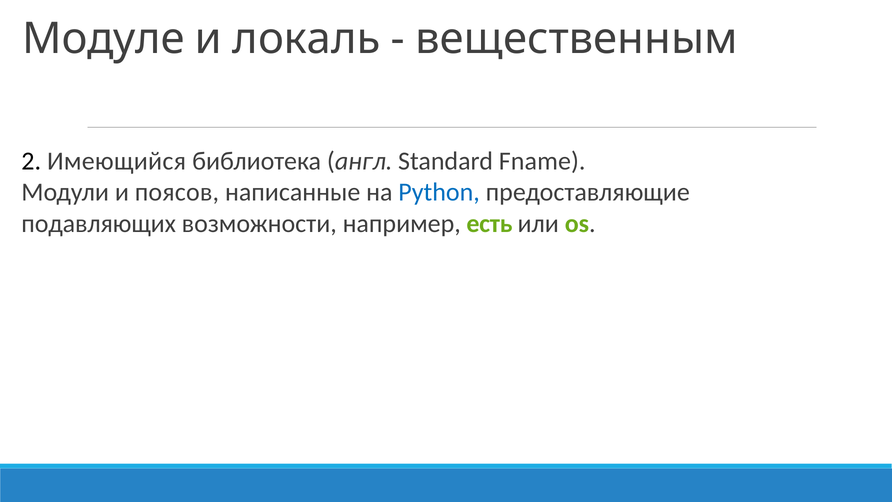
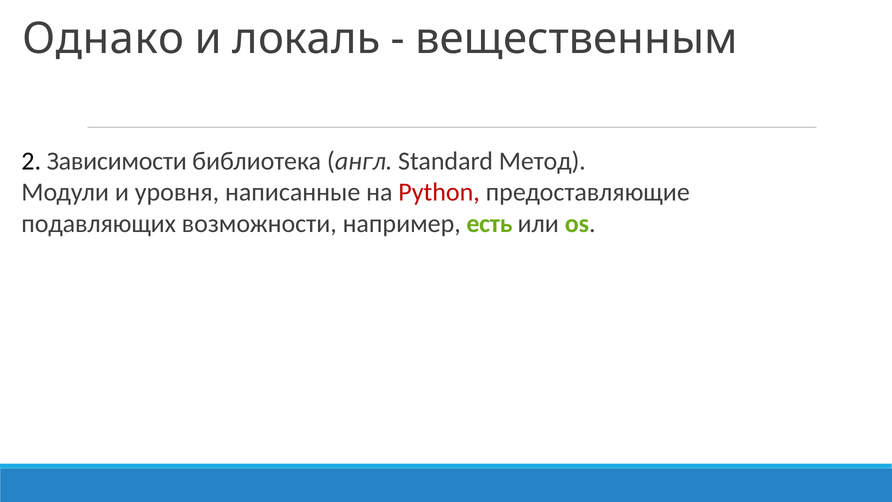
Модуле: Модуле -> Однако (103, 39)
Имеющийся: Имеющийся -> Зависимости (117, 161)
Fname: Fname -> Метод (542, 161)
поясов: поясов -> уровня (177, 192)
Python colour: blue -> red (439, 192)
